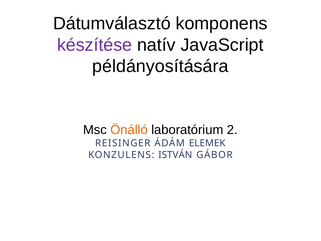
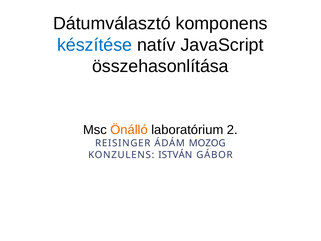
készítése colour: purple -> blue (95, 45)
példányosítására: példányosítására -> összehasonlítása (160, 66)
ELEMEK: ELEMEK -> MOZOG (207, 143)
